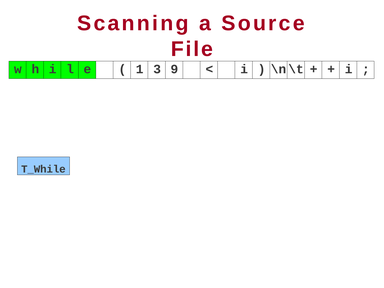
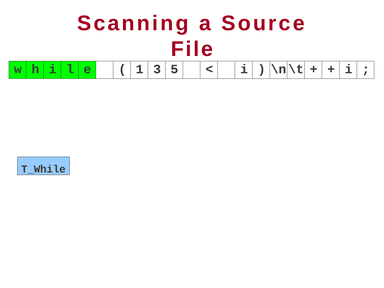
9: 9 -> 5 (175, 69)
